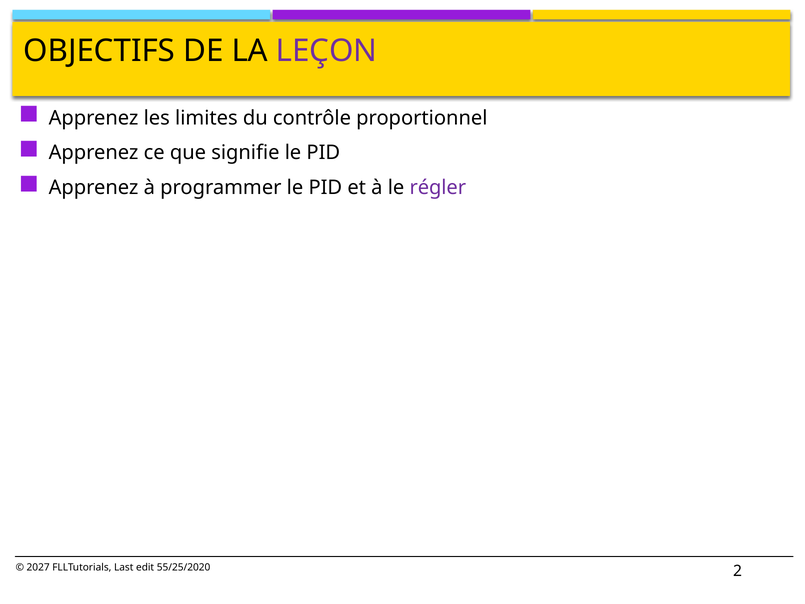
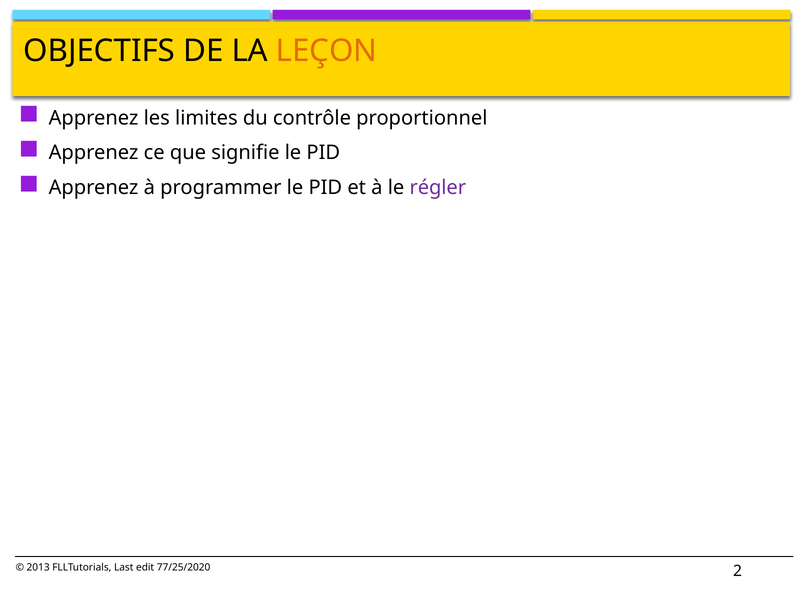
LEÇON colour: purple -> orange (327, 51)
2027: 2027 -> 2013 (38, 567)
55/25/2020: 55/25/2020 -> 77/25/2020 (184, 567)
